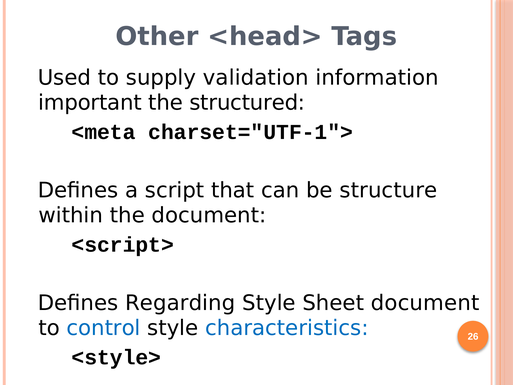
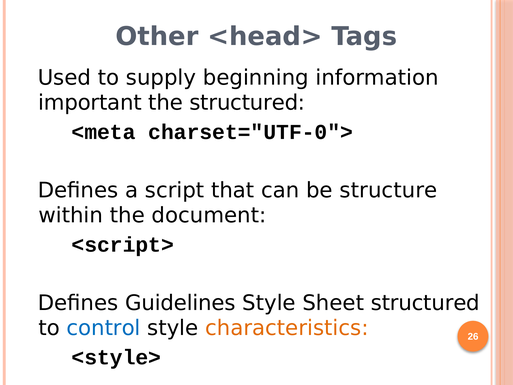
validation: validation -> beginning (256, 78)
charset="UTF-1">: charset="UTF-1"> -> charset="UTF-0"> (251, 132)
Regarding: Regarding -> Guidelines (180, 303)
Sheet document: document -> structured (425, 303)
characteristics colour: blue -> orange (287, 328)
